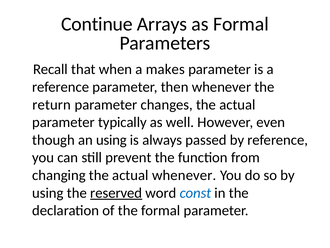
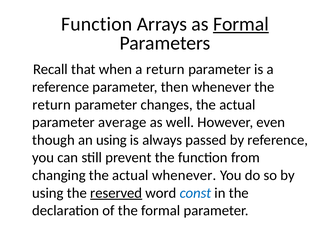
Continue: Continue -> Function (97, 24)
Formal underline: none -> present (241, 24)
a makes: makes -> return (165, 69)
typically: typically -> average (122, 122)
